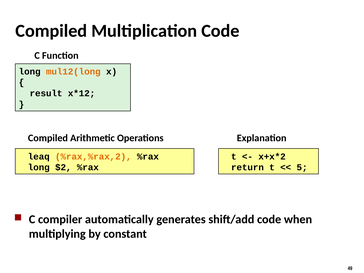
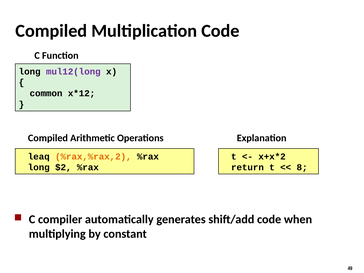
mul12(long colour: orange -> purple (73, 72)
result: result -> common (46, 93)
5: 5 -> 8 (302, 167)
